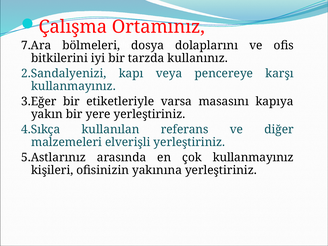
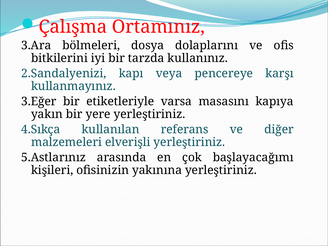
7.Ara: 7.Ara -> 3.Ara (36, 45)
çok kullanmayınız: kullanmayınız -> başlayacağımı (253, 157)
